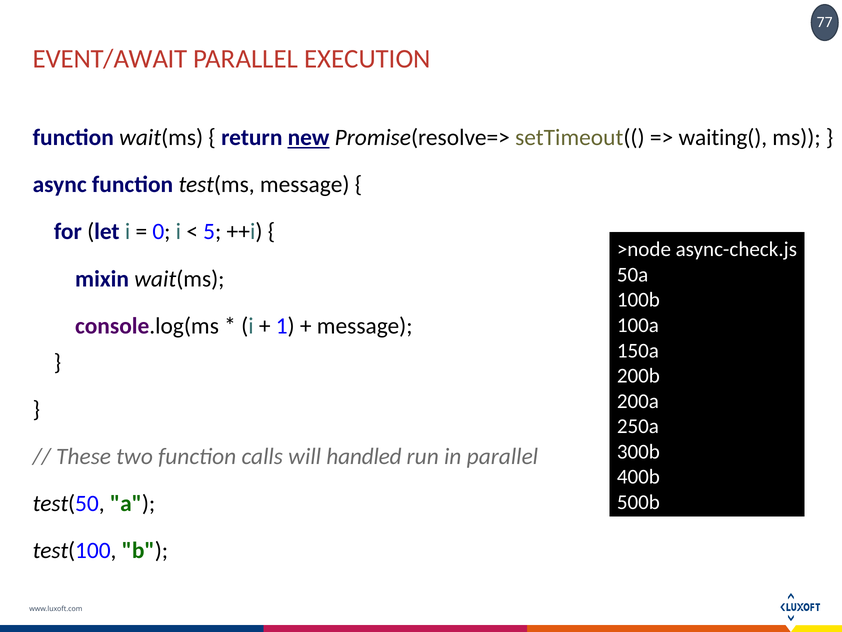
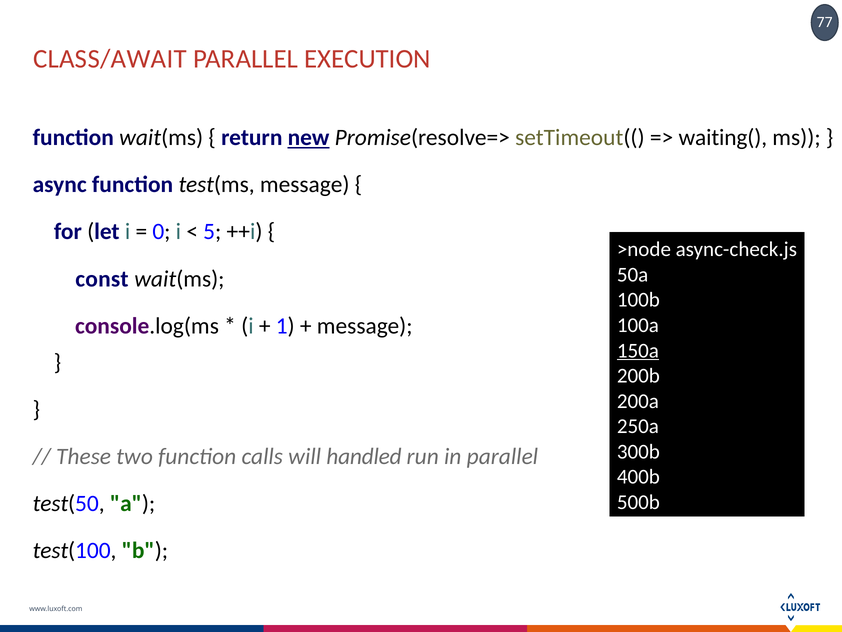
EVENT/AWAIT: EVENT/AWAIT -> CLASS/AWAIT (110, 59)
mixin: mixin -> const (102, 279)
150a underline: none -> present (638, 350)
